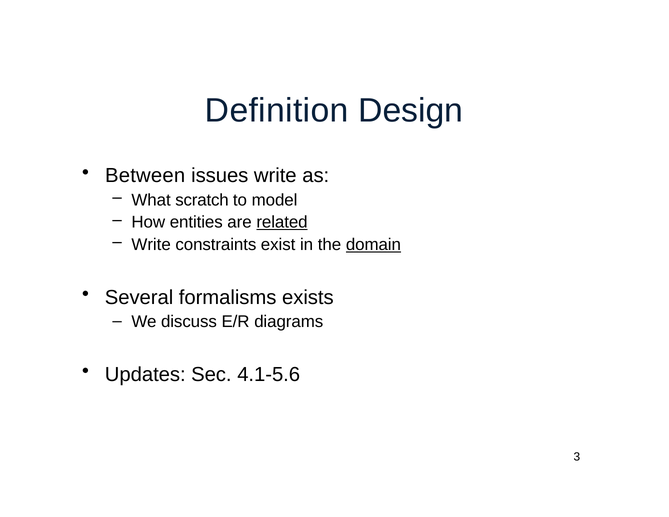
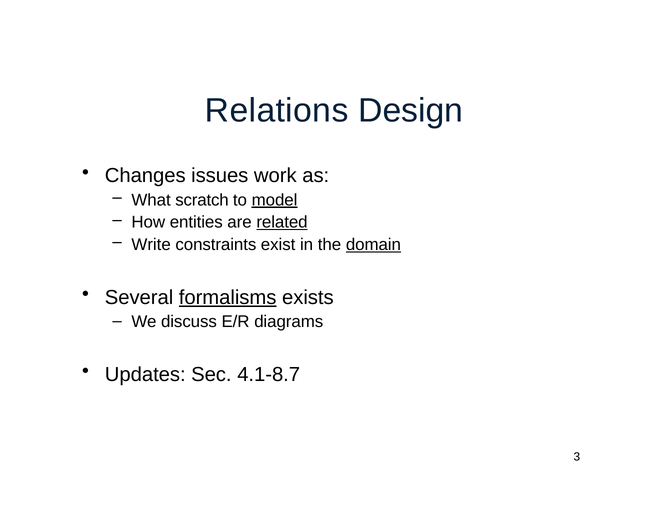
Definition: Definition -> Relations (277, 110)
Between: Between -> Changes (145, 176)
issues write: write -> work (275, 176)
model underline: none -> present (275, 200)
formalisms underline: none -> present (228, 297)
4.1-5.6: 4.1-5.6 -> 4.1-8.7 (269, 375)
